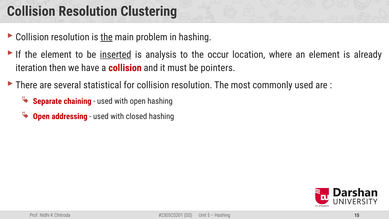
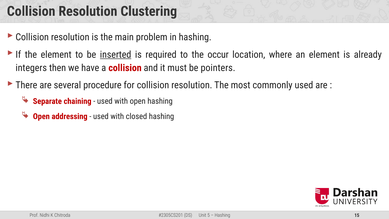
the underline: present -> none (107, 37)
analysis: analysis -> required (161, 55)
iteration: iteration -> integers (31, 68)
statistical: statistical -> procedure (102, 85)
